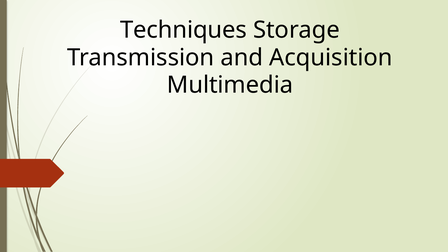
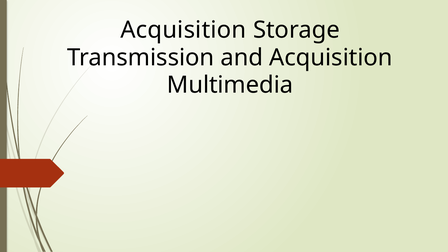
Techniques: Techniques -> Acquisition (183, 30)
